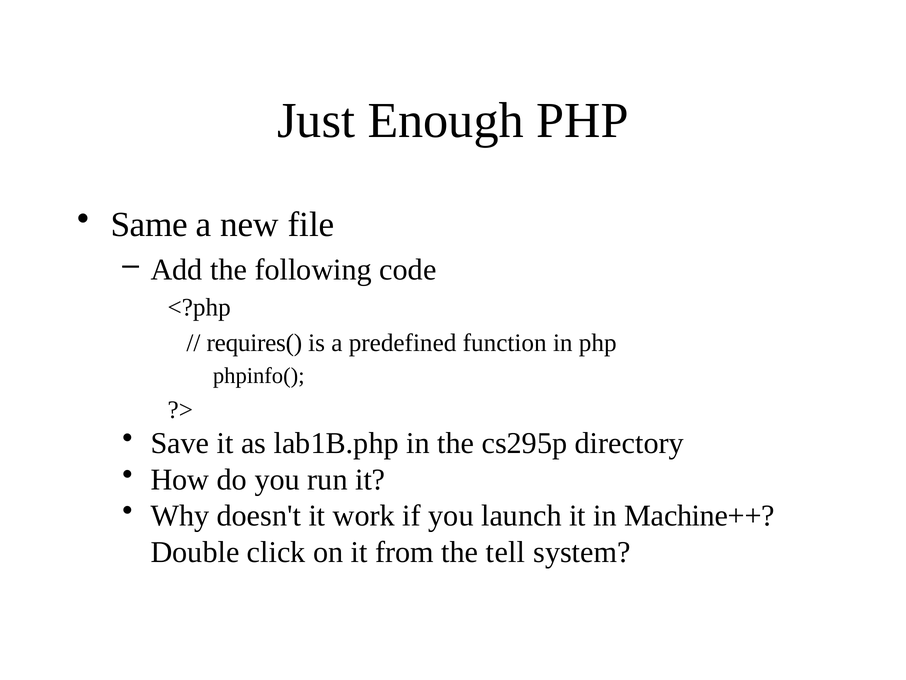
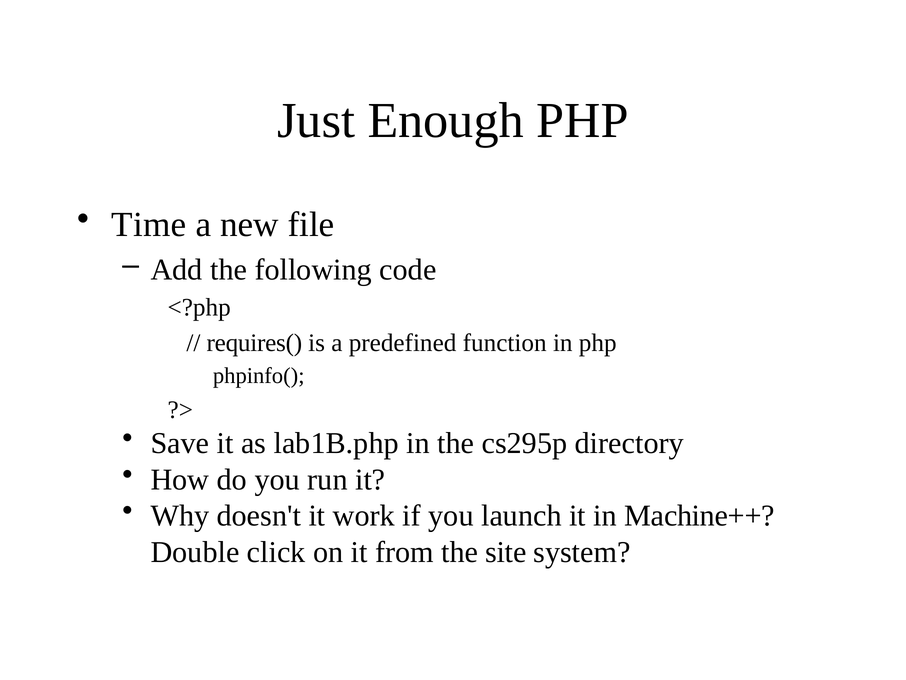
Same: Same -> Time (149, 224)
tell: tell -> site (506, 552)
